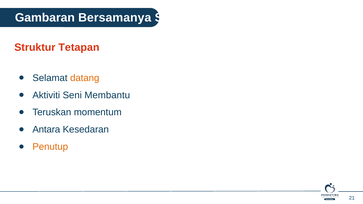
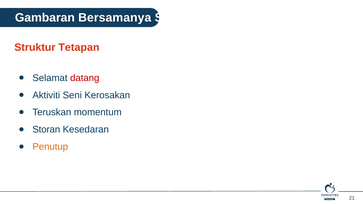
datang colour: orange -> red (85, 78)
Membantu: Membantu -> Kerosakan (107, 95)
Antara: Antara -> Storan (46, 130)
